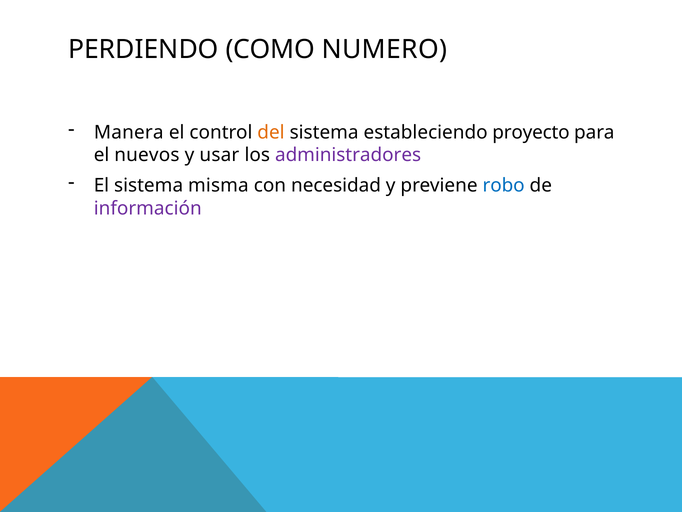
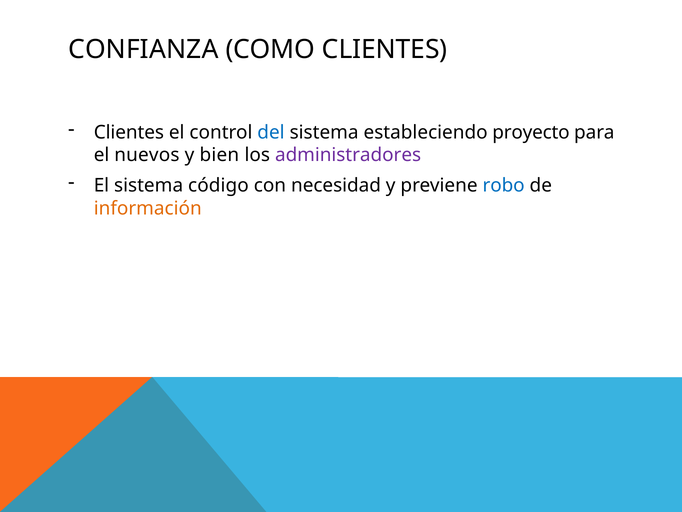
PERDIENDO: PERDIENDO -> CONFIANZA (143, 50)
COMO NUMERO: NUMERO -> CLIENTES (385, 50)
Manera: Manera -> Clientes (129, 132)
del colour: orange -> blue (271, 132)
usar: usar -> bien (219, 155)
misma: misma -> código (218, 185)
información colour: purple -> orange (148, 208)
